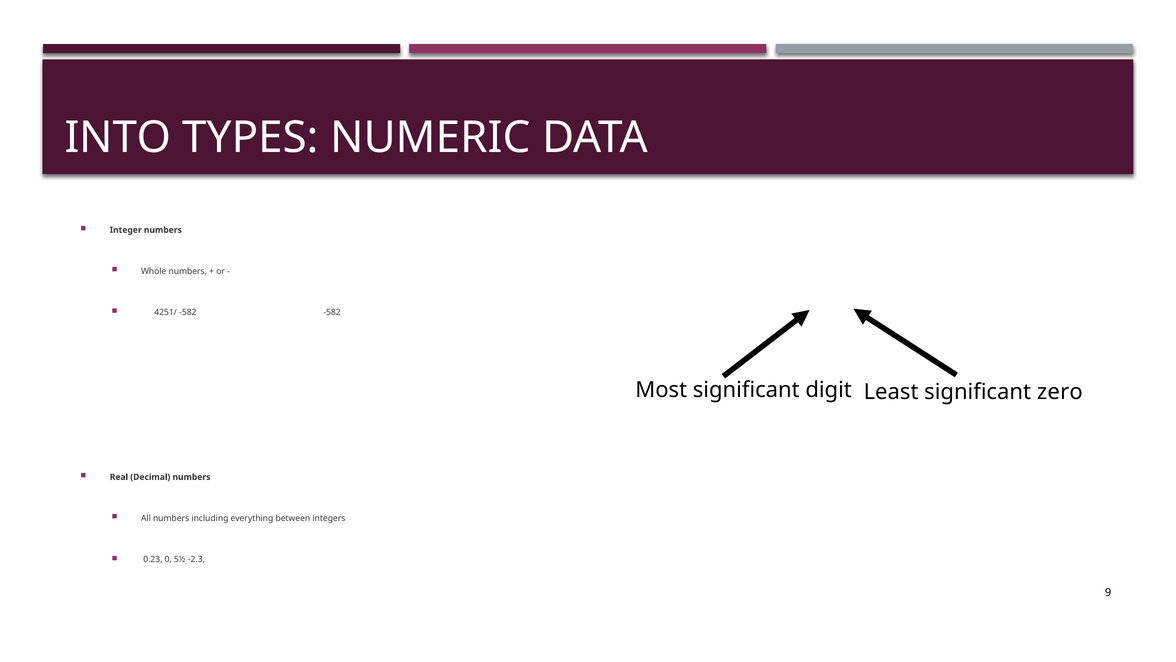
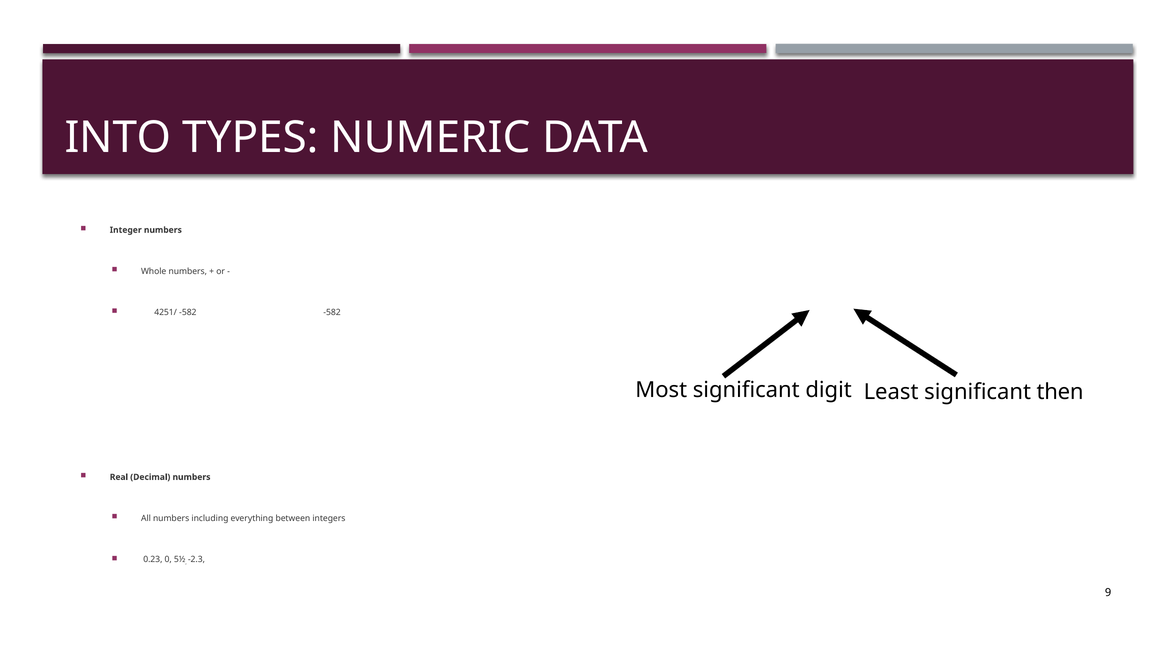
zero: zero -> then (1060, 392)
